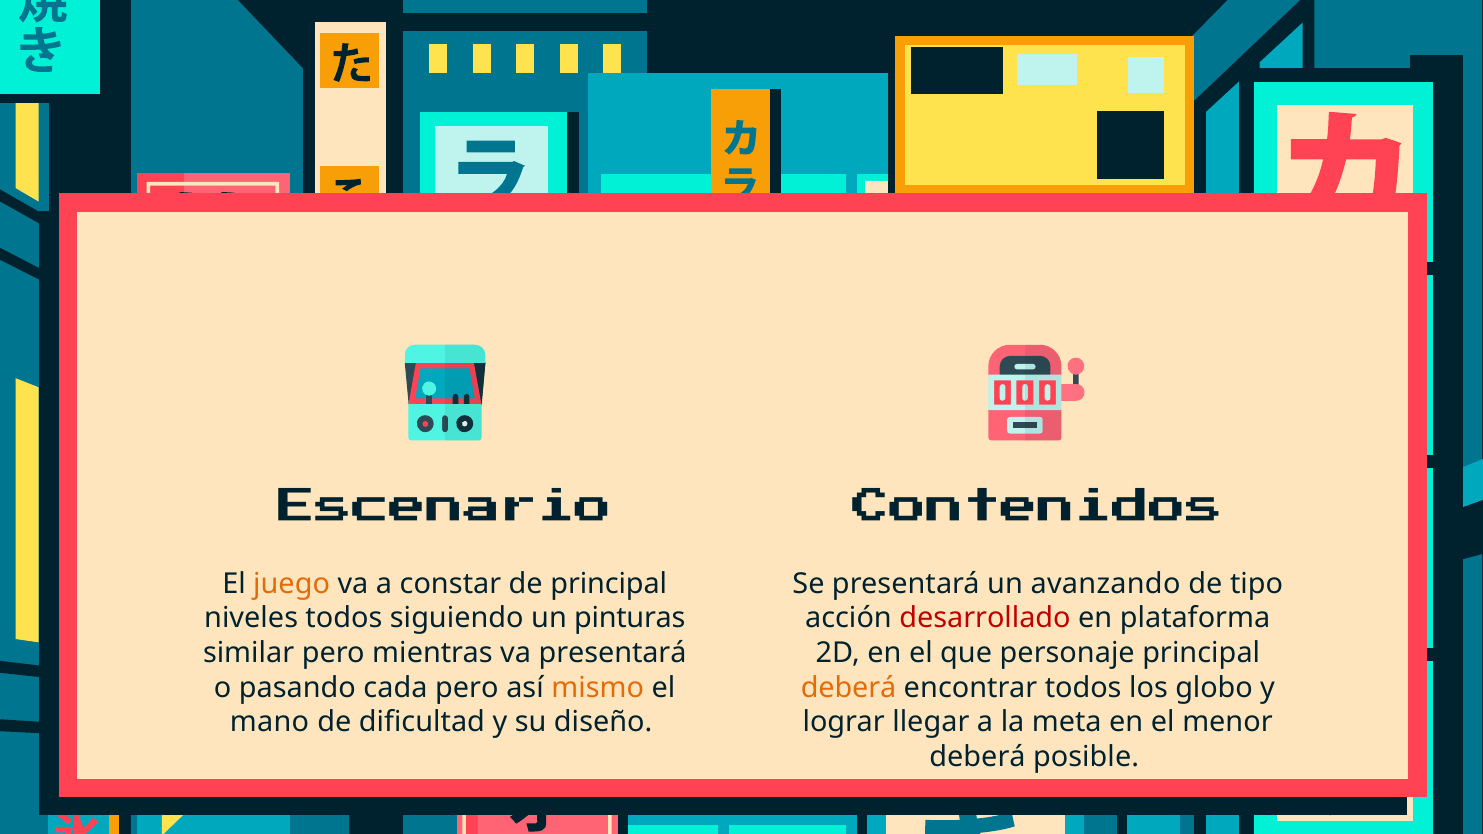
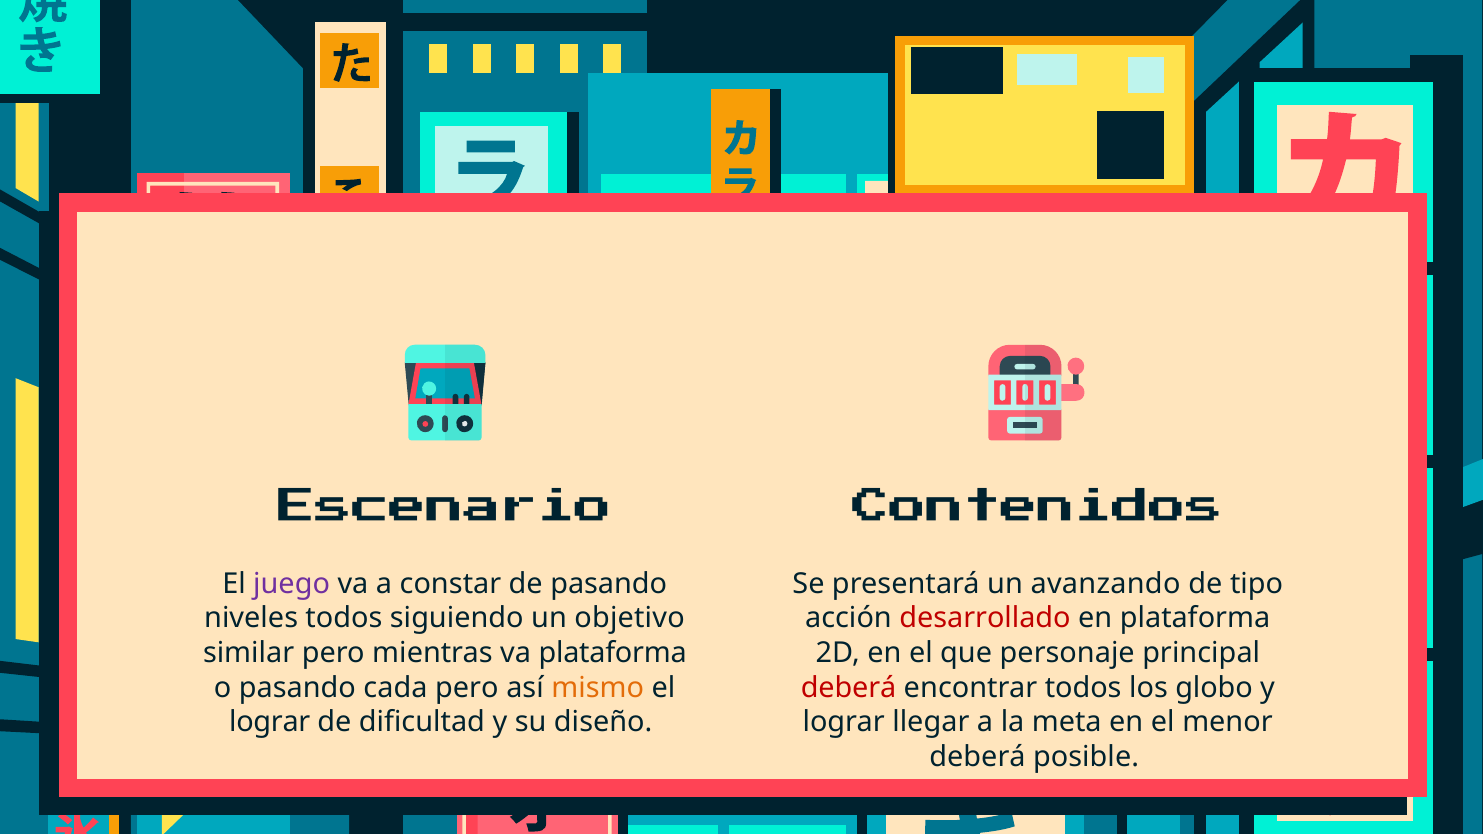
juego colour: orange -> purple (292, 584)
de principal: principal -> pasando (609, 584)
pinturas: pinturas -> objetivo (630, 619)
va presentará: presentará -> plataforma (613, 653)
deberá colour: orange -> red (849, 688)
mano: mano -> lograr (270, 722)
